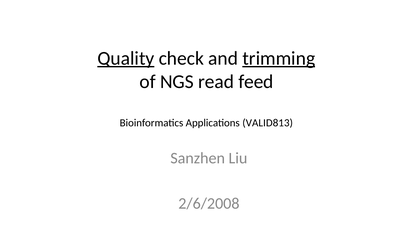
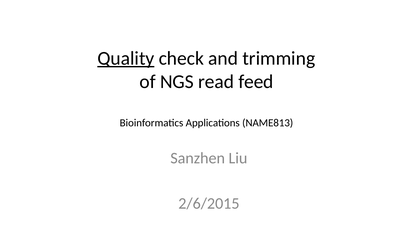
trimming underline: present -> none (279, 58)
VALID813: VALID813 -> NAME813 (268, 123)
2/6/2008: 2/6/2008 -> 2/6/2015 (209, 203)
